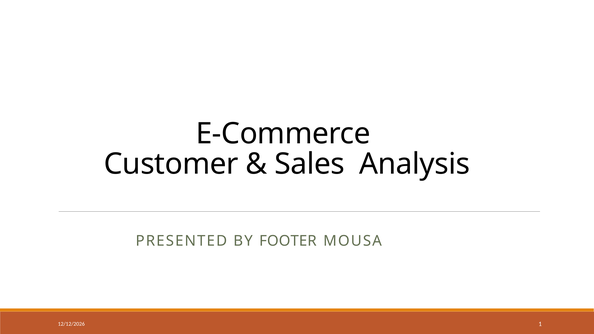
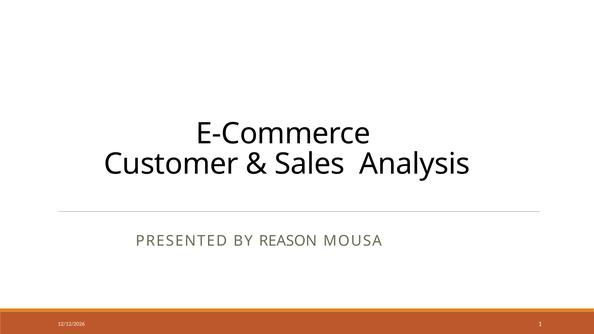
FOOTER: FOOTER -> REASON (288, 241)
